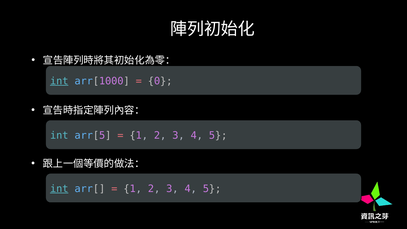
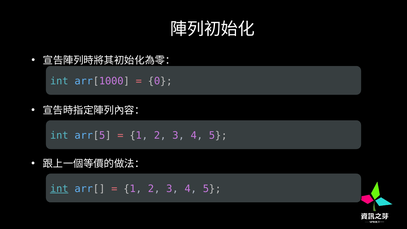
int underline: present -> none (59, 81)
